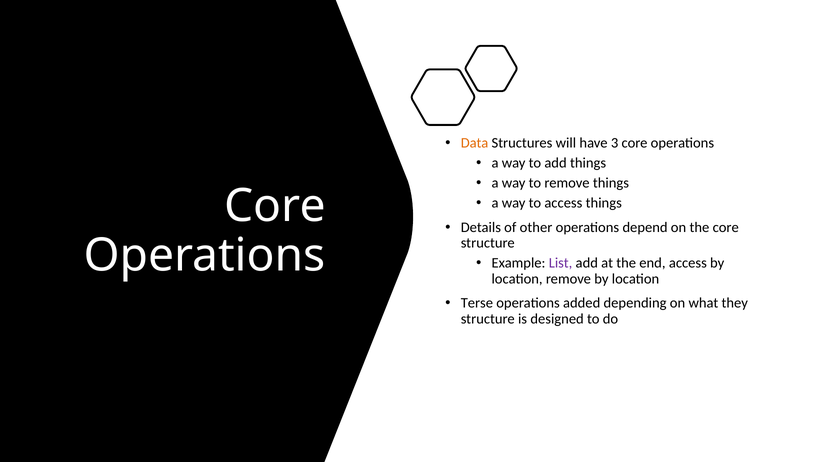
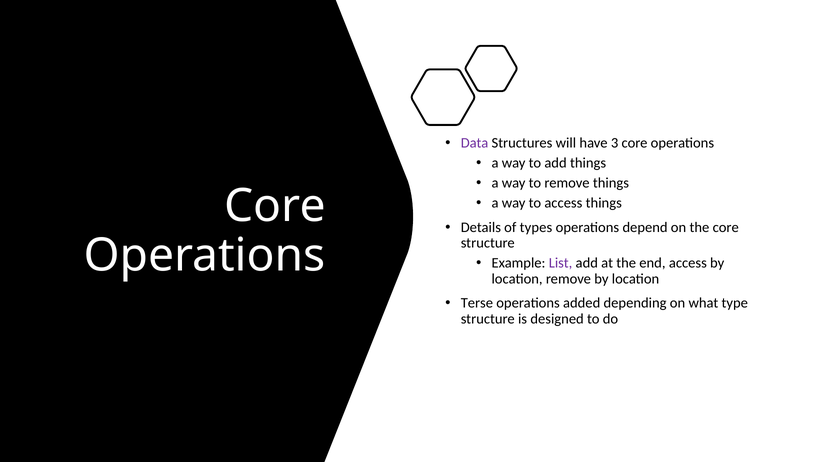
Data colour: orange -> purple (475, 143)
other: other -> types (536, 227)
they: they -> type (735, 303)
